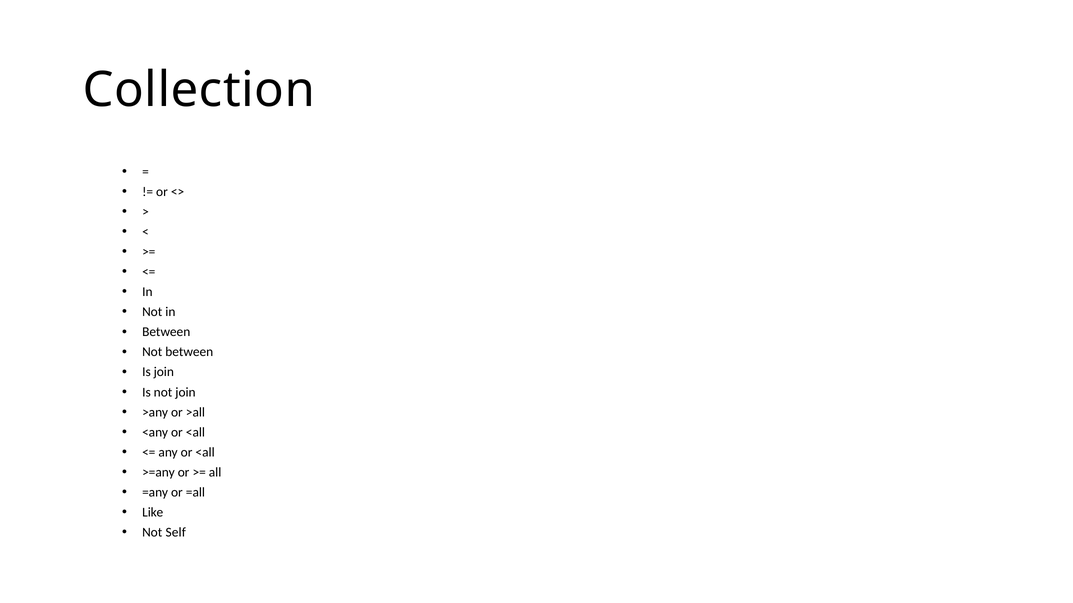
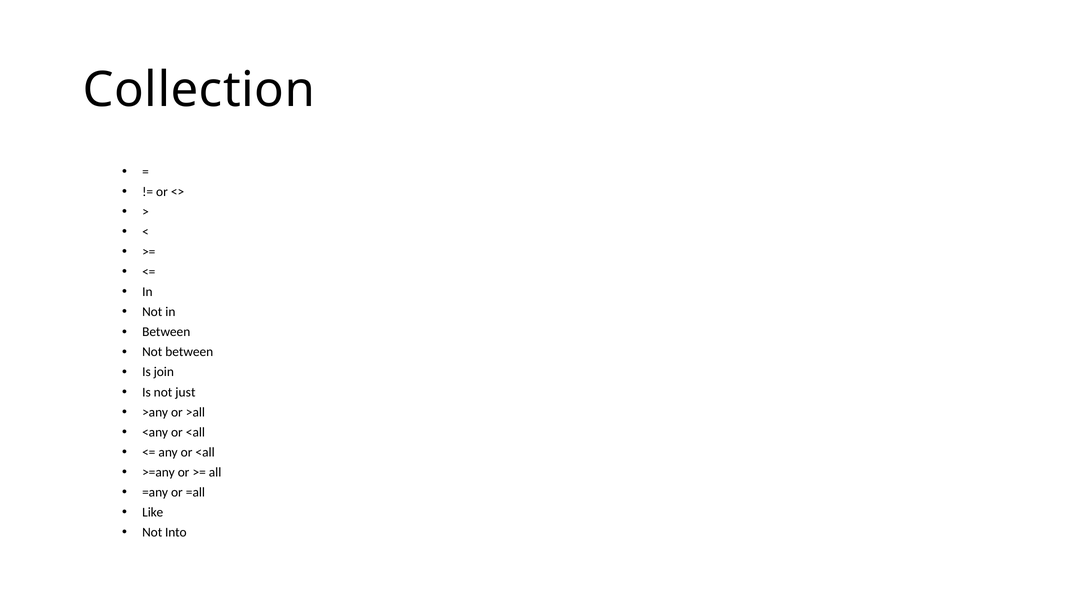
not join: join -> just (185, 392)
Self: Self -> Into (176, 533)
